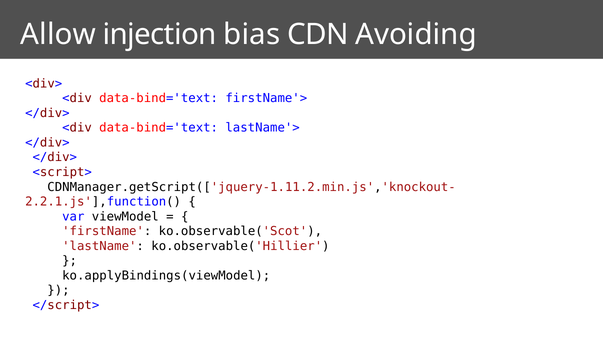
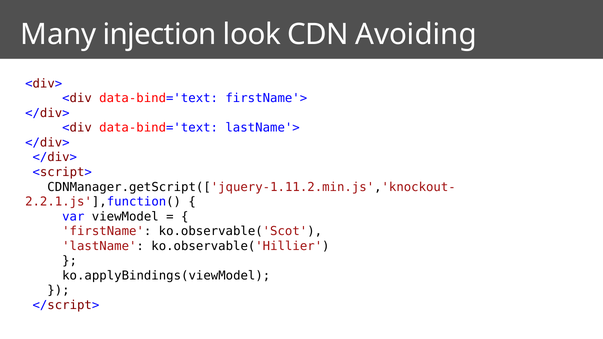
Allow: Allow -> Many (58, 35)
bias: bias -> look (252, 35)
